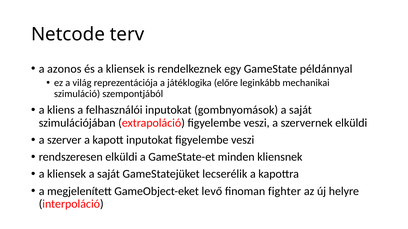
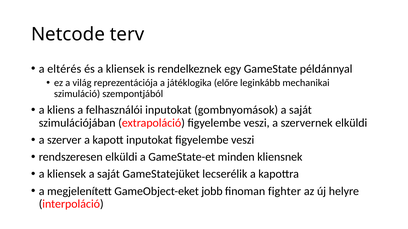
azonos: azonos -> eltérés (64, 69)
levő: levő -> jobb (212, 192)
